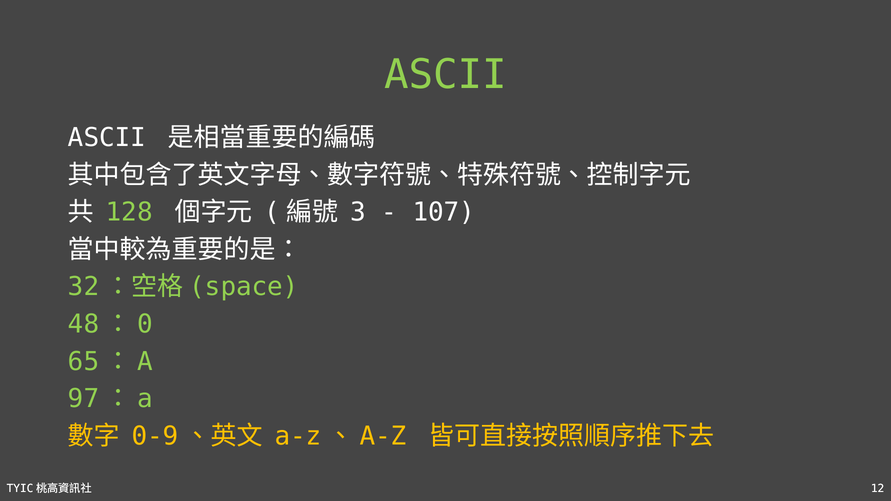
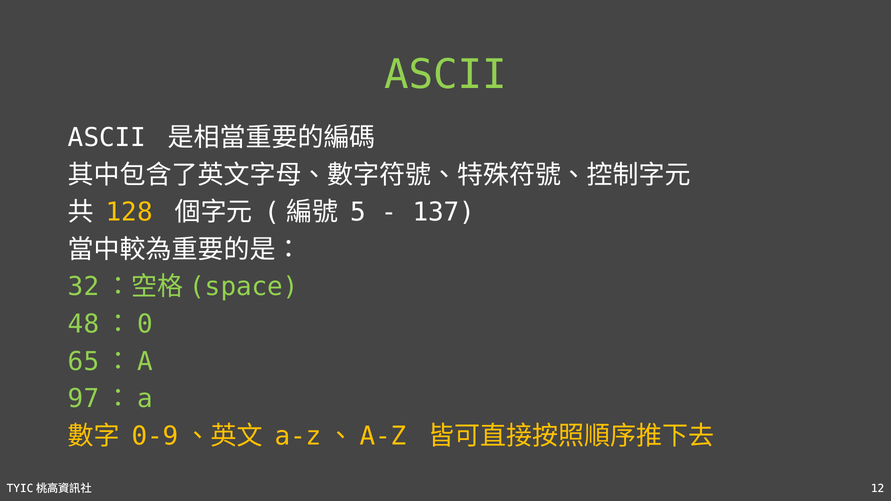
128 colour: light green -> yellow (129, 212)
3: 3 -> 5 (358, 212)
107: 107 -> 137 (444, 212)
